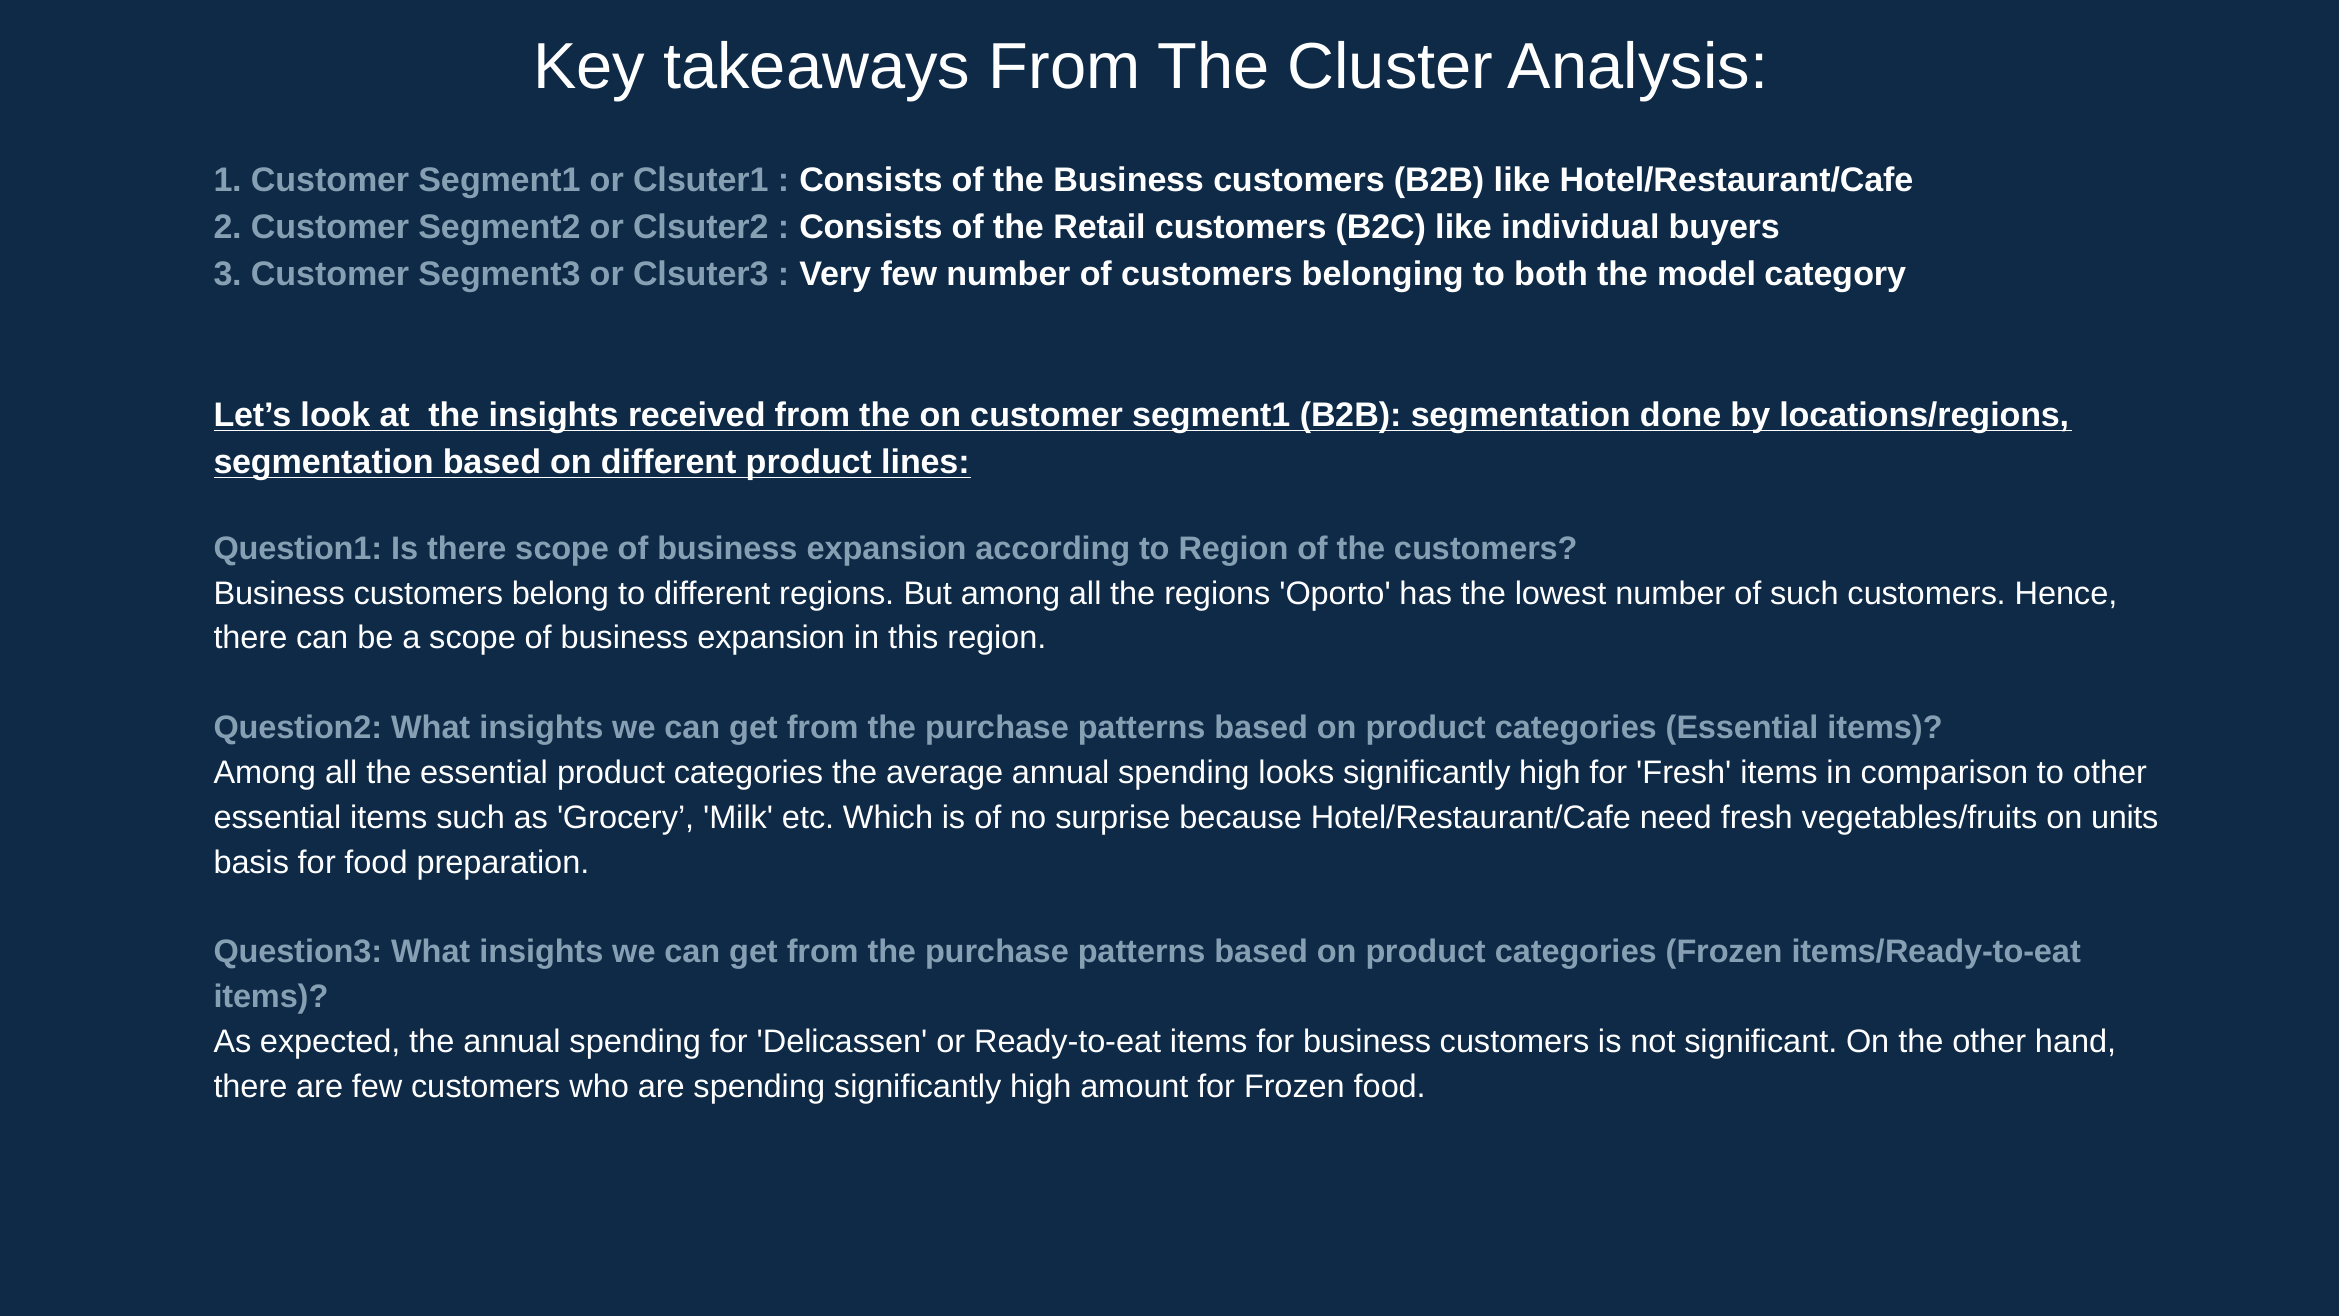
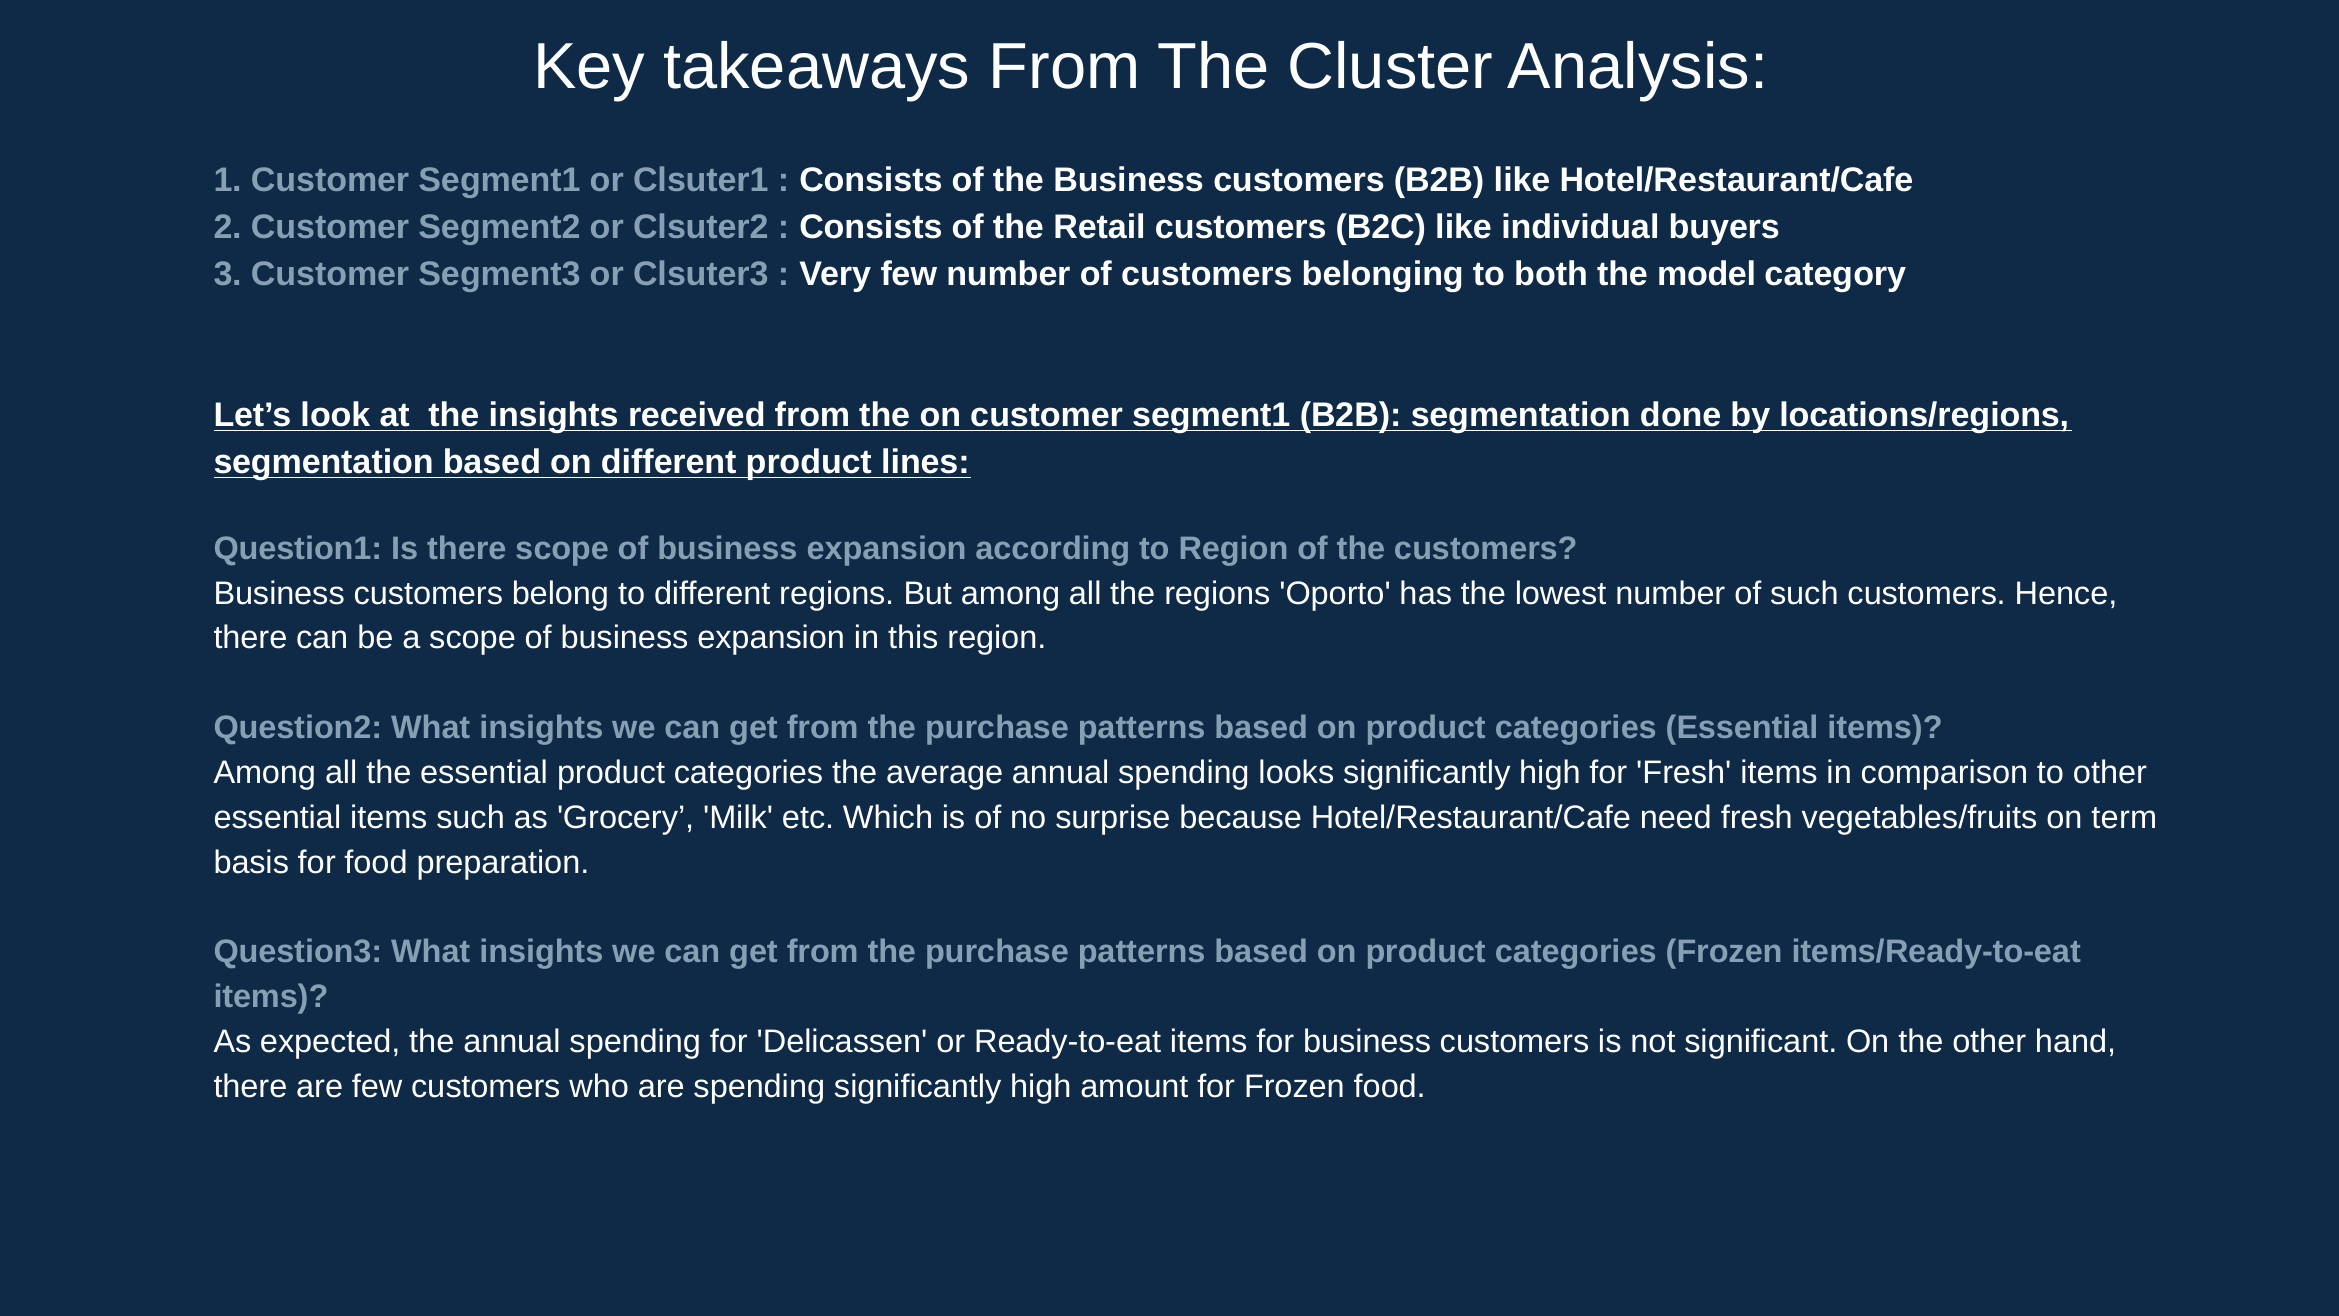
units: units -> term (2124, 817)
